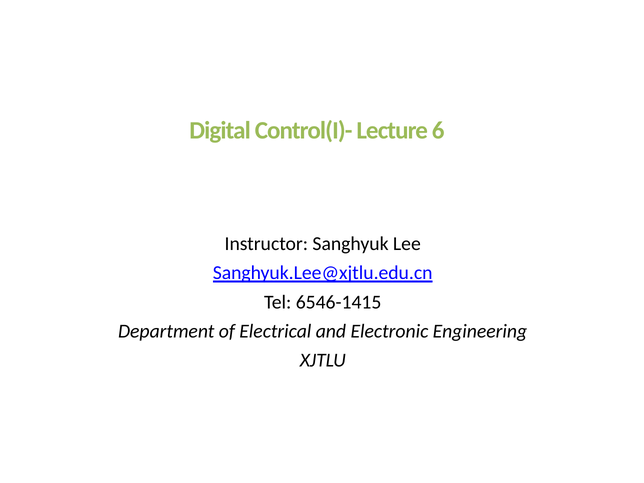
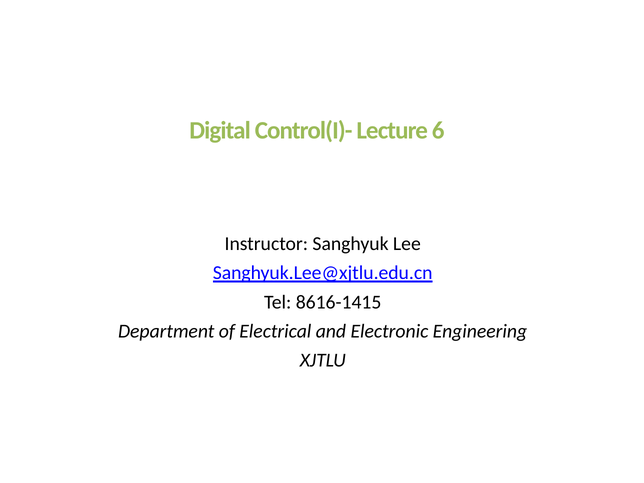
6546-1415: 6546-1415 -> 8616-1415 (339, 302)
